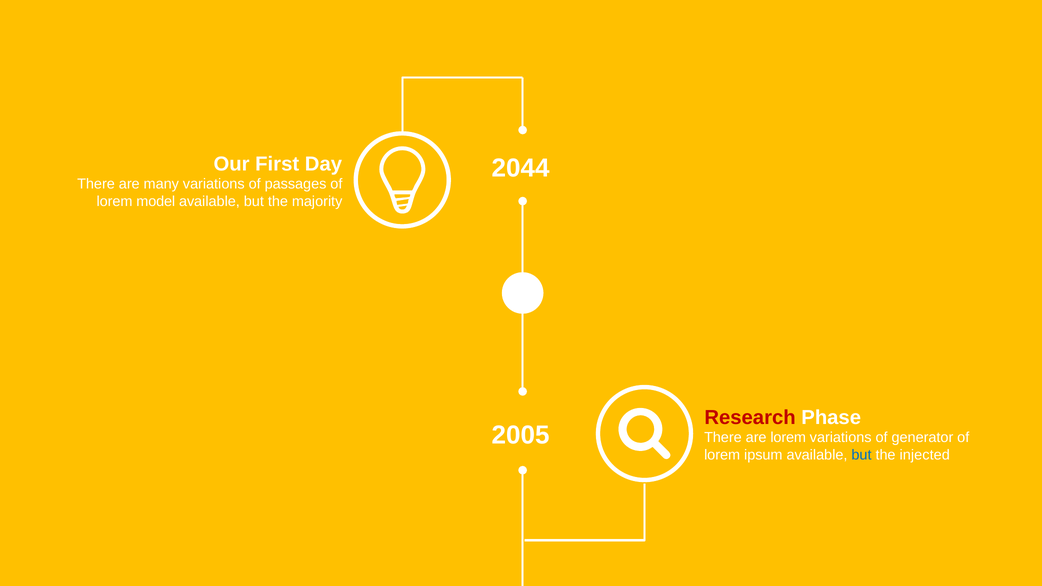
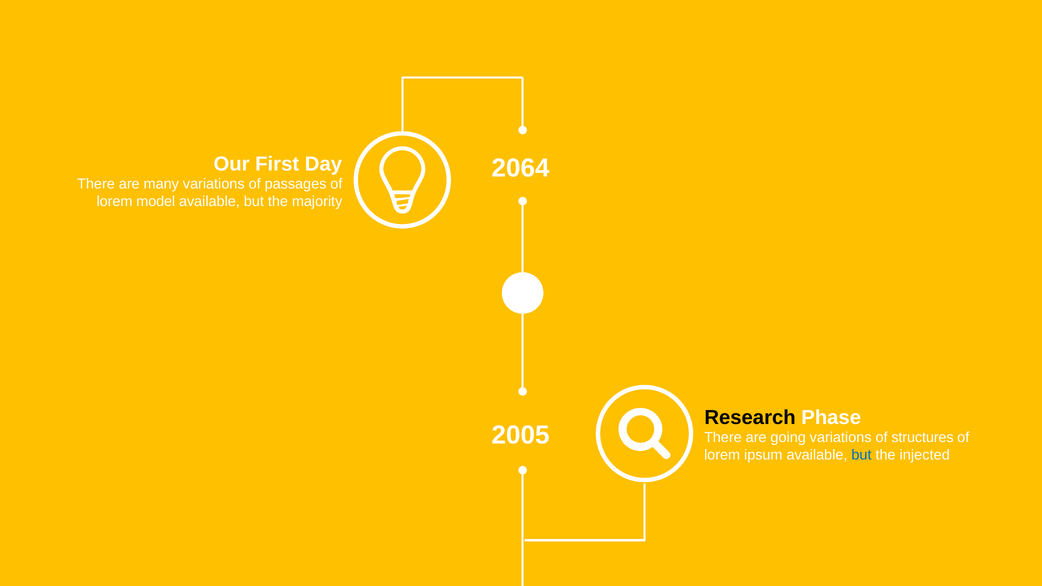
2044: 2044 -> 2064 (521, 168)
Research colour: red -> black (750, 418)
are lorem: lorem -> going (788, 438)
generator: generator -> structures (923, 438)
